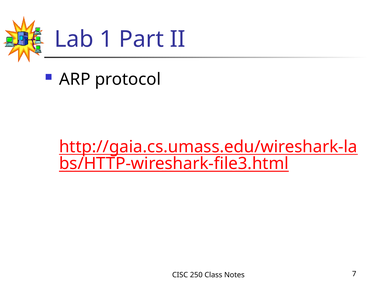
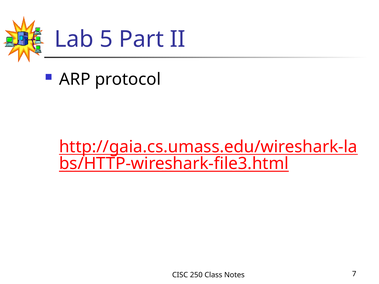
1: 1 -> 5 (106, 39)
